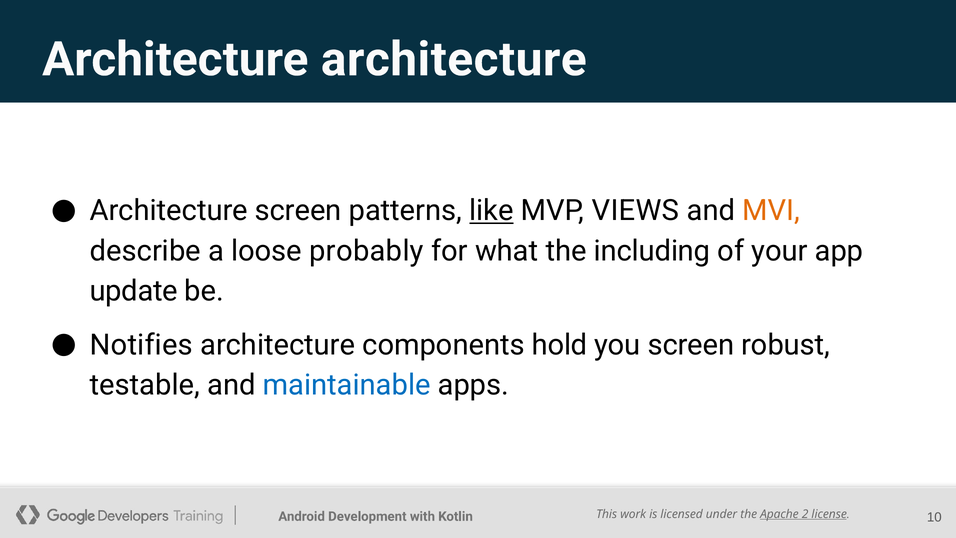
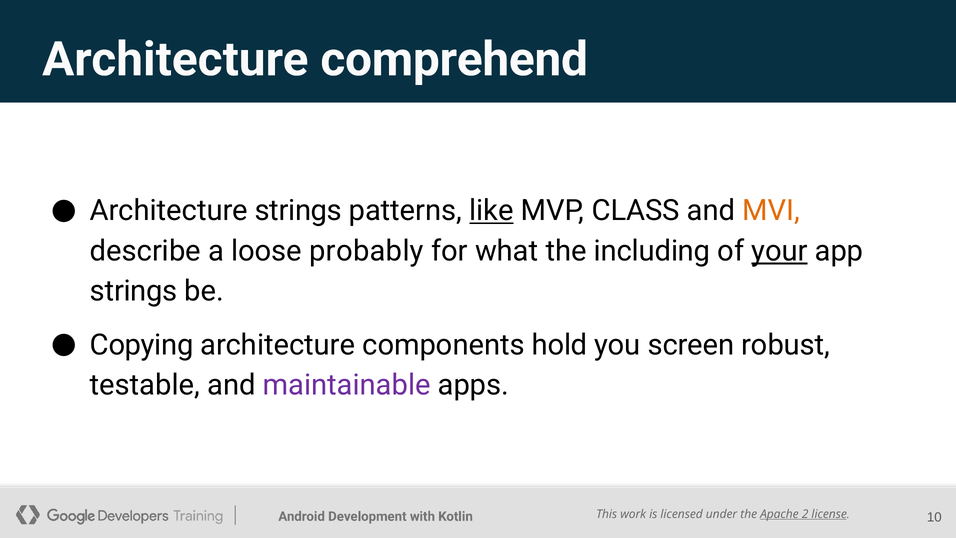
Architecture architecture: architecture -> comprehend (454, 59)
Architecture screen: screen -> strings (298, 211)
VIEWS: VIEWS -> CLASS (636, 211)
your underline: none -> present (779, 251)
update: update -> strings (134, 291)
Notifies: Notifies -> Copying (142, 345)
maintainable colour: blue -> purple (347, 385)
